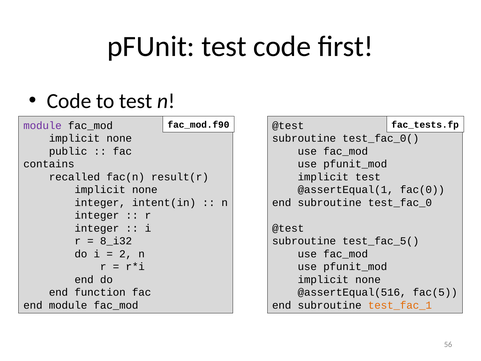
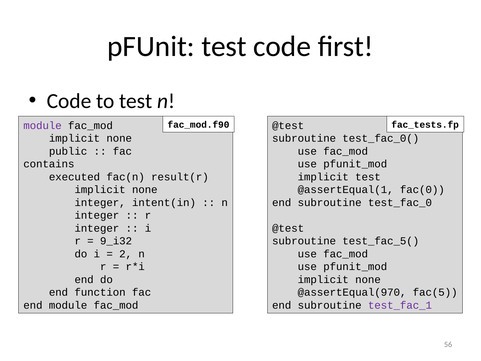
recalled: recalled -> executed (74, 177)
8_i32: 8_i32 -> 9_i32 (116, 241)
@assertEqual(516: @assertEqual(516 -> @assertEqual(970 (352, 292)
test_fac_1 colour: orange -> purple (400, 305)
